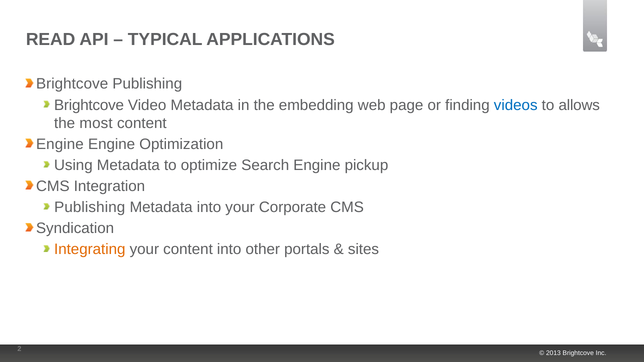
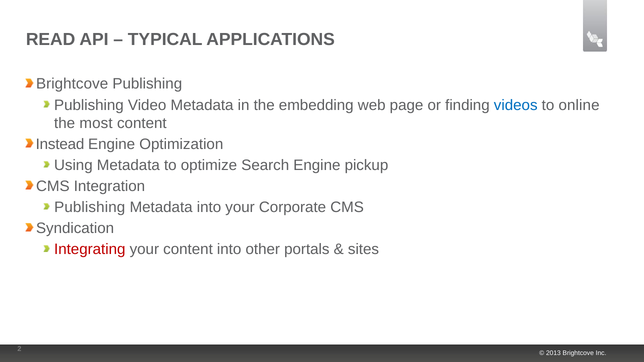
Brightcove: Brightcove -> Publishing (89, 105)
allows: allows -> online (579, 105)
Engine: Engine -> Instead (60, 144)
Integrating colour: orange -> red (90, 250)
